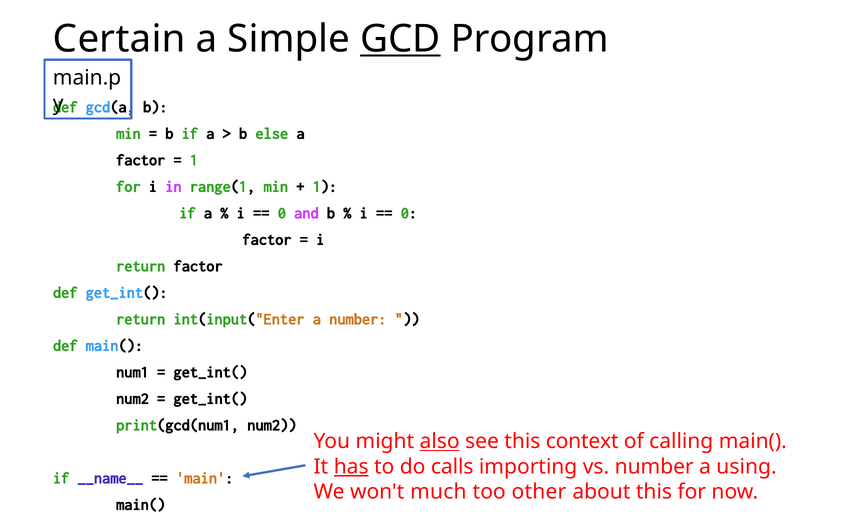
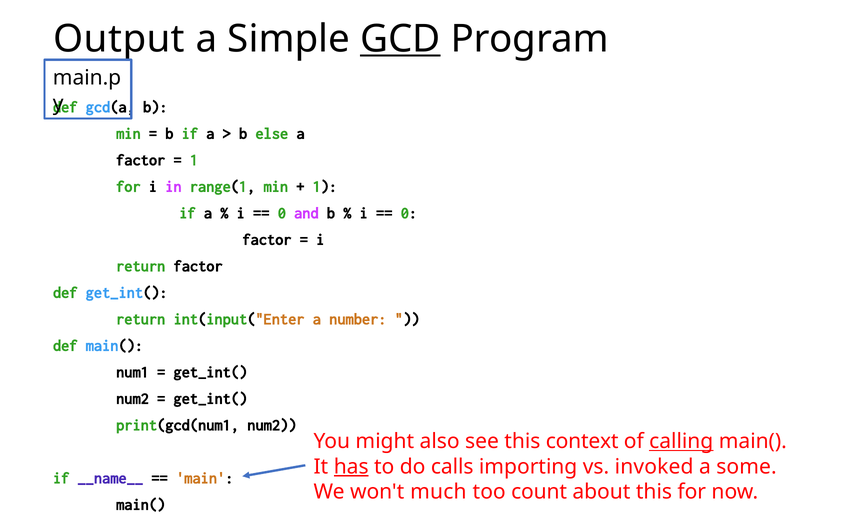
Certain: Certain -> Output (119, 39)
also underline: present -> none (440, 442)
calling underline: none -> present (681, 442)
vs number: number -> invoked (654, 467)
using: using -> some (747, 467)
other: other -> count (539, 492)
